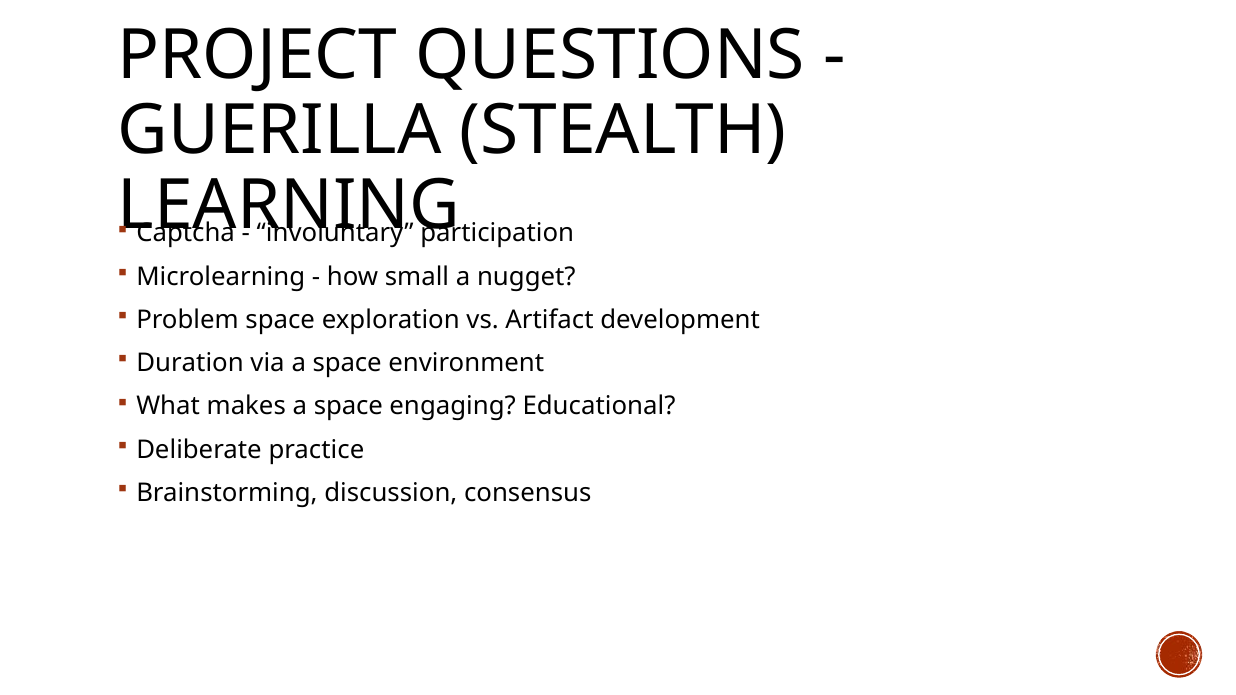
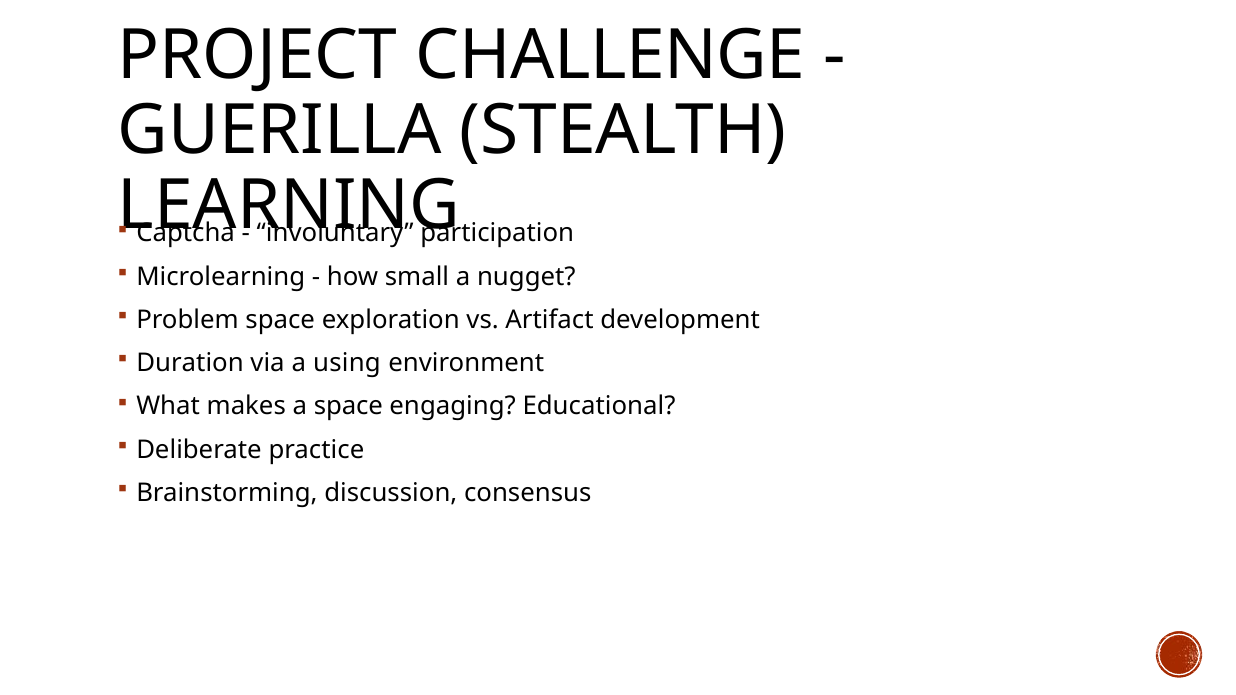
QUESTIONS: QUESTIONS -> CHALLENGE (611, 55)
via a space: space -> using (347, 363)
